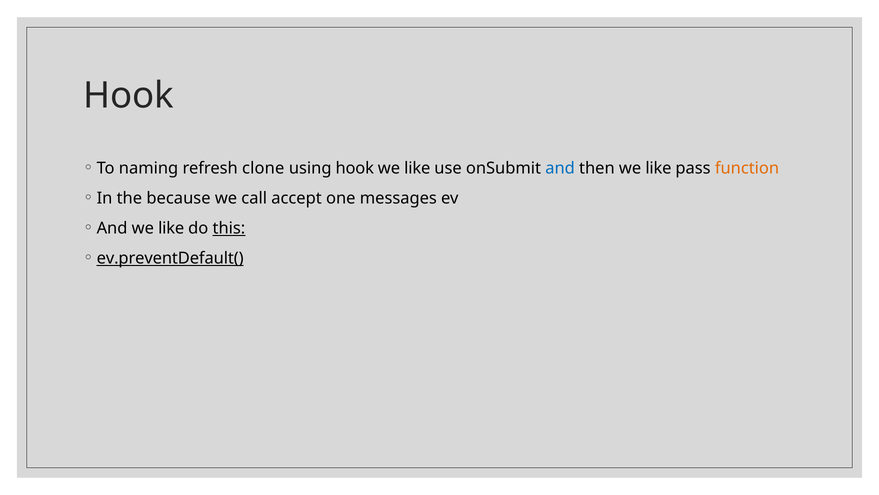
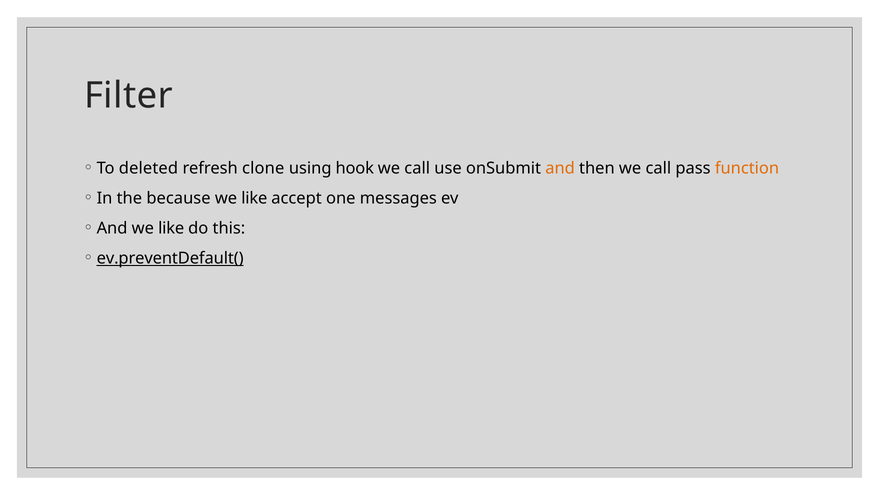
Hook: Hook -> Filter (128, 96)
naming: naming -> deleted (148, 168)
like: like -> call (417, 168)
and colour: blue -> orange (560, 168)
then we like: like -> call (658, 168)
call: call -> like (254, 198)
this underline: present -> none (229, 228)
